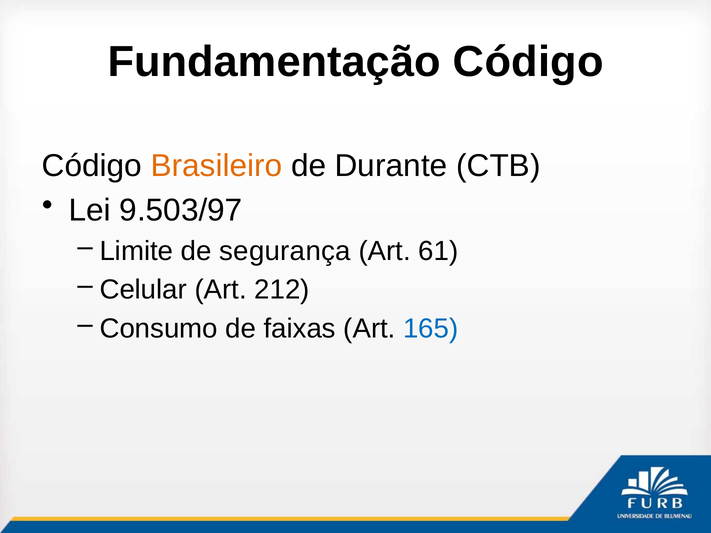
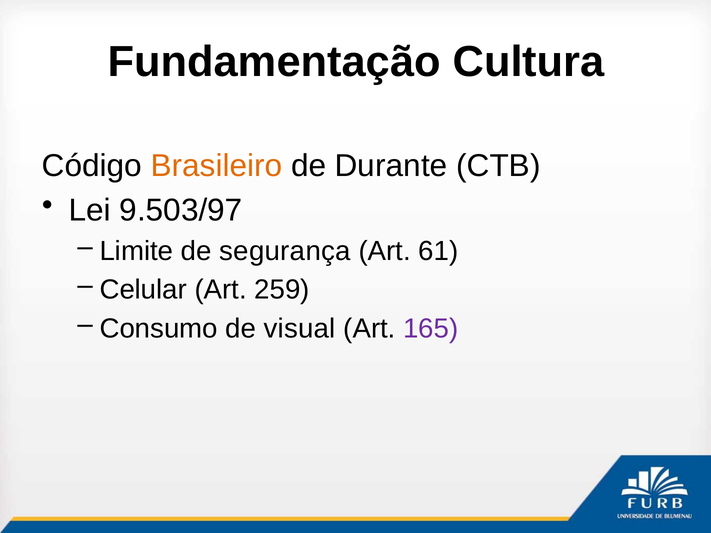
Fundamentação Código: Código -> Cultura (529, 62)
212: 212 -> 259 (282, 290)
faixas: faixas -> visual (300, 329)
165 colour: blue -> purple (431, 329)
